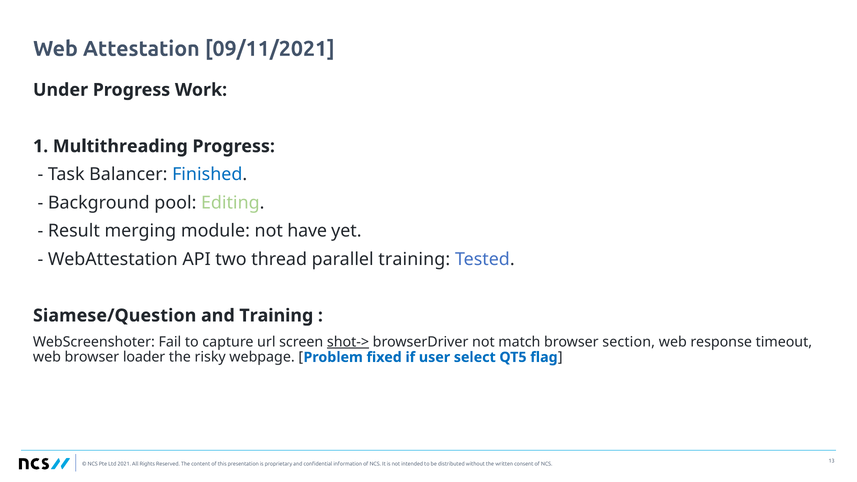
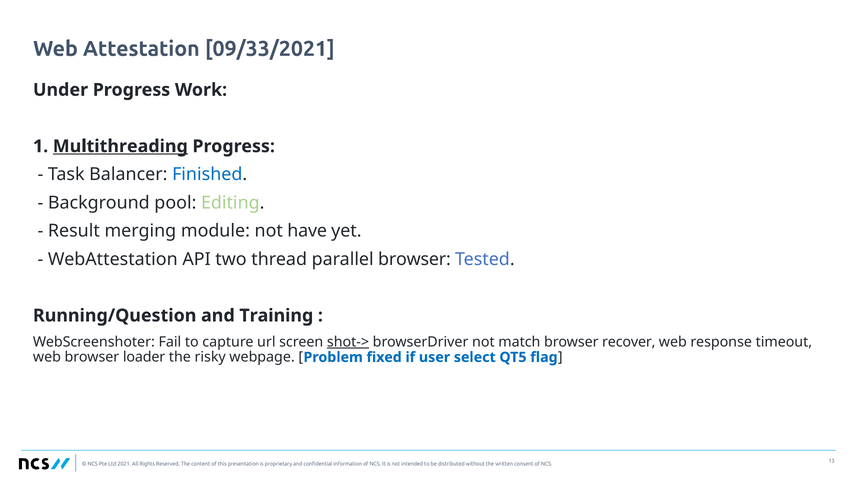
09/11/2021: 09/11/2021 -> 09/33/2021 (270, 49)
Multithreading underline: none -> present (120, 146)
parallel training: training -> browser (414, 259)
Siamese/Question: Siamese/Question -> Running/Question (115, 316)
section: section -> recover (629, 342)
